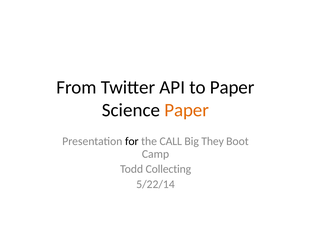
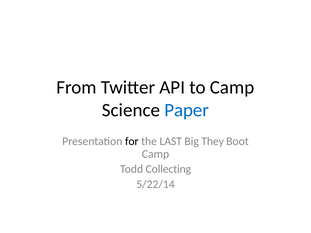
to Paper: Paper -> Camp (232, 87)
Paper colour: orange -> blue (187, 110)
CALL: CALL -> LAST (171, 142)
